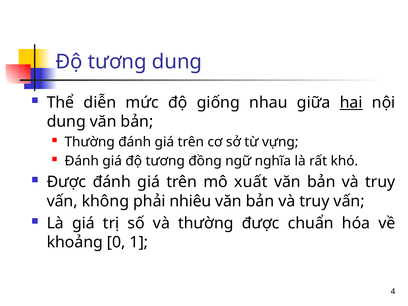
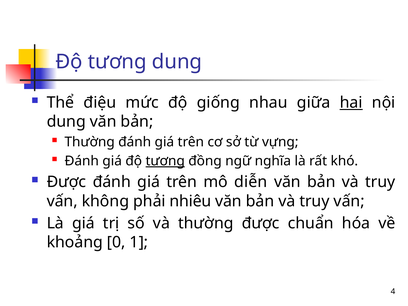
diễn: diễn -> điệu (100, 103)
tương underline: none -> present (165, 161)
xuất: xuất -> diễn (251, 182)
